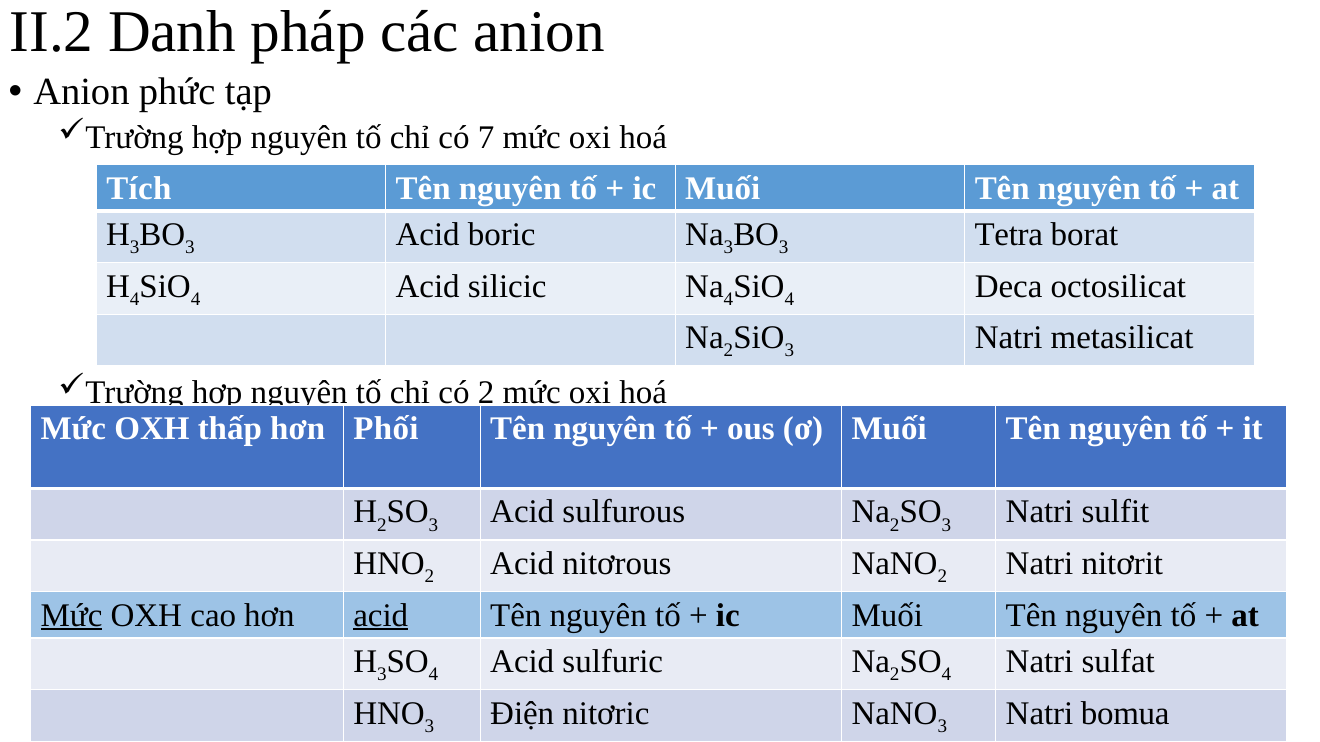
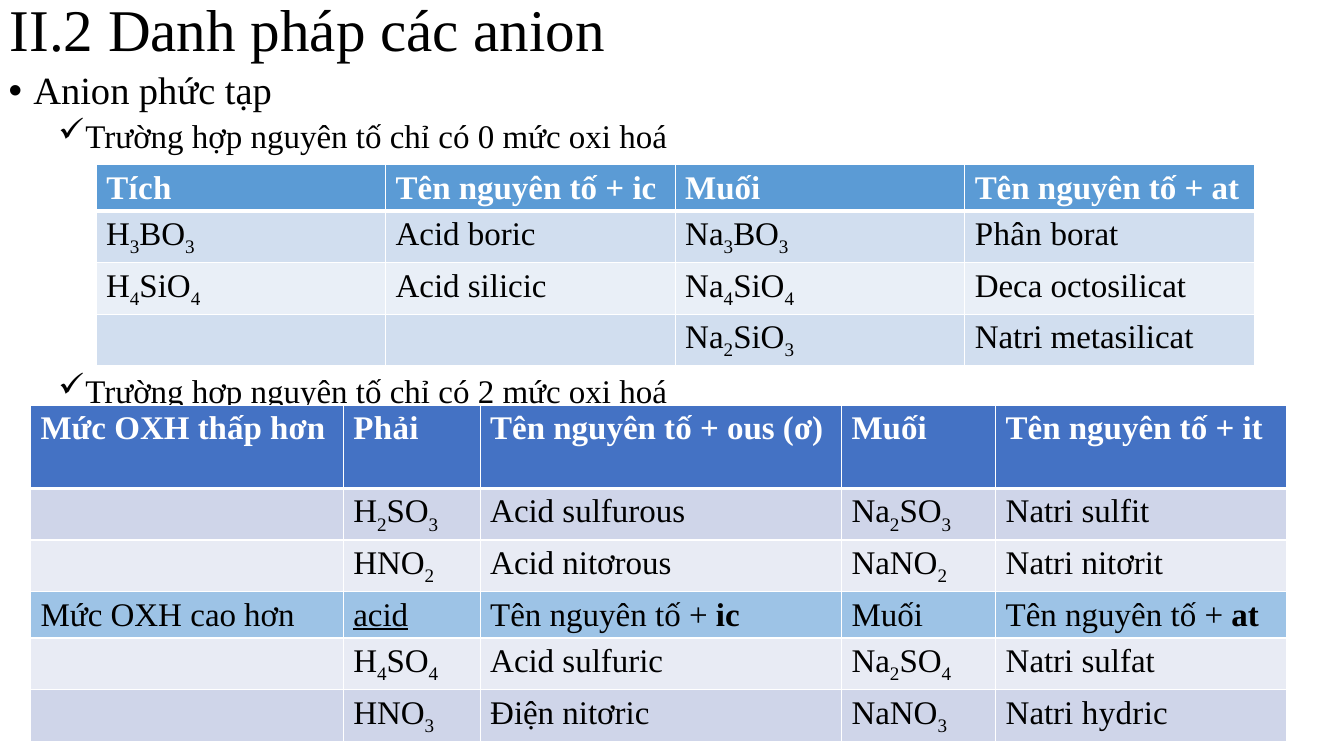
7: 7 -> 0 (486, 138)
Tetra: Tetra -> Phân (1008, 235)
Phối: Phối -> Phải (386, 429)
Mức underline: present -> none (72, 616)
3: 3 -> 4 (382, 675)
bomua: bomua -> hydric (1125, 714)
